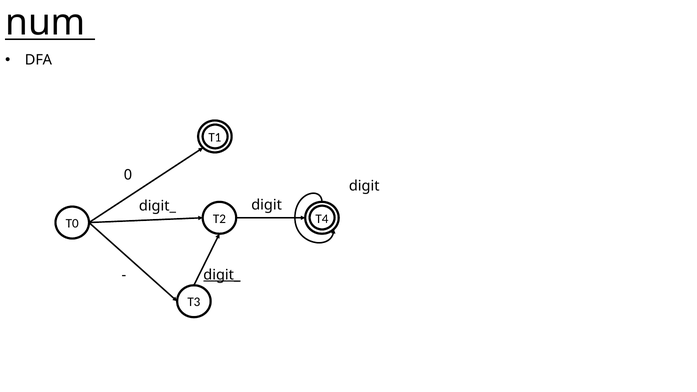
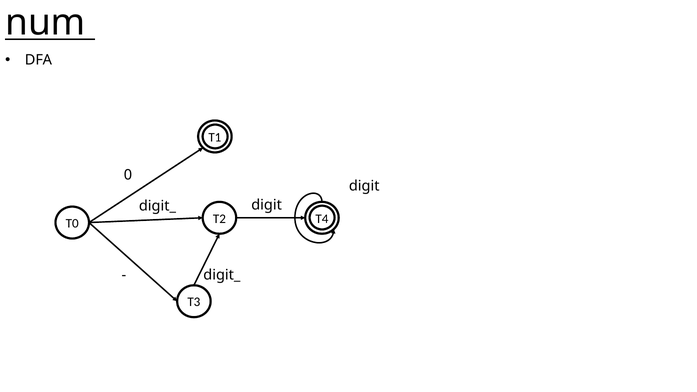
digit_ underline: present -> none (222, 275)
